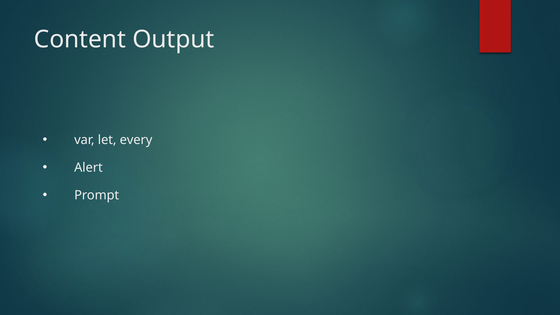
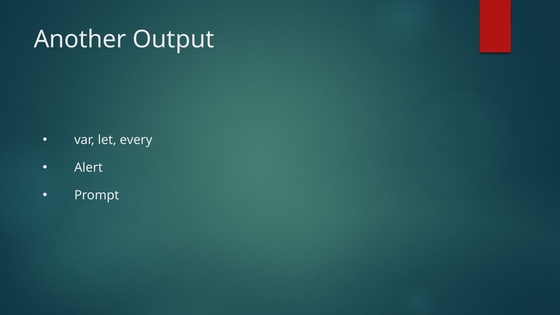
Content: Content -> Another (80, 39)
